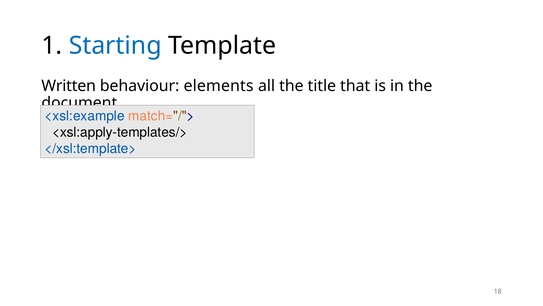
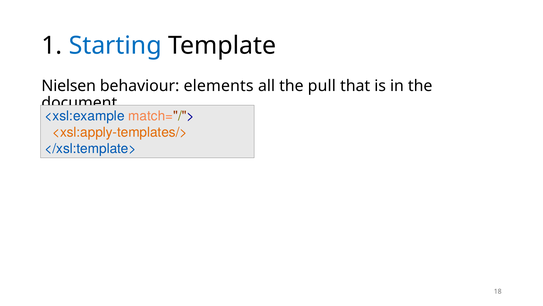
Written: Written -> Nielsen (69, 86)
title: title -> pull (322, 86)
<xsl:apply-templates/> colour: black -> orange (120, 132)
